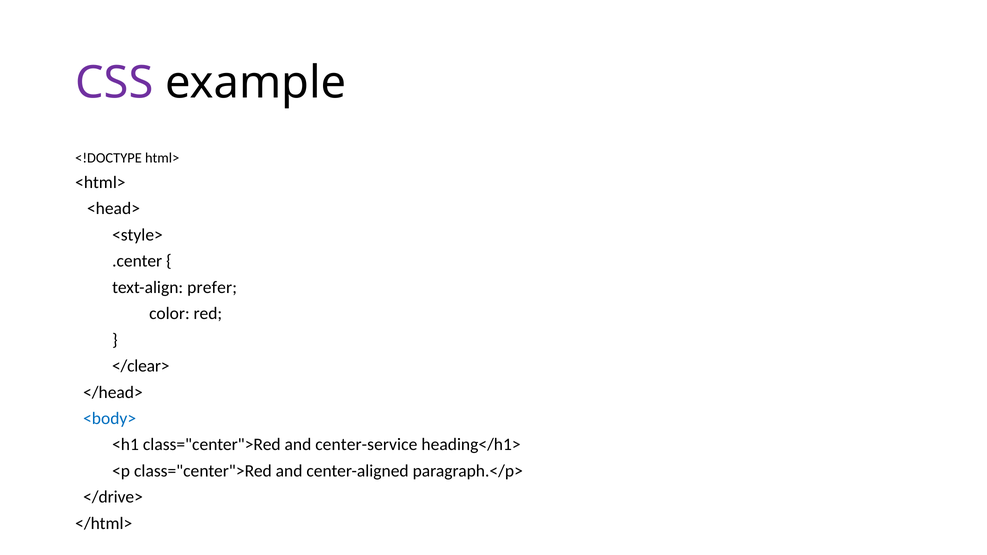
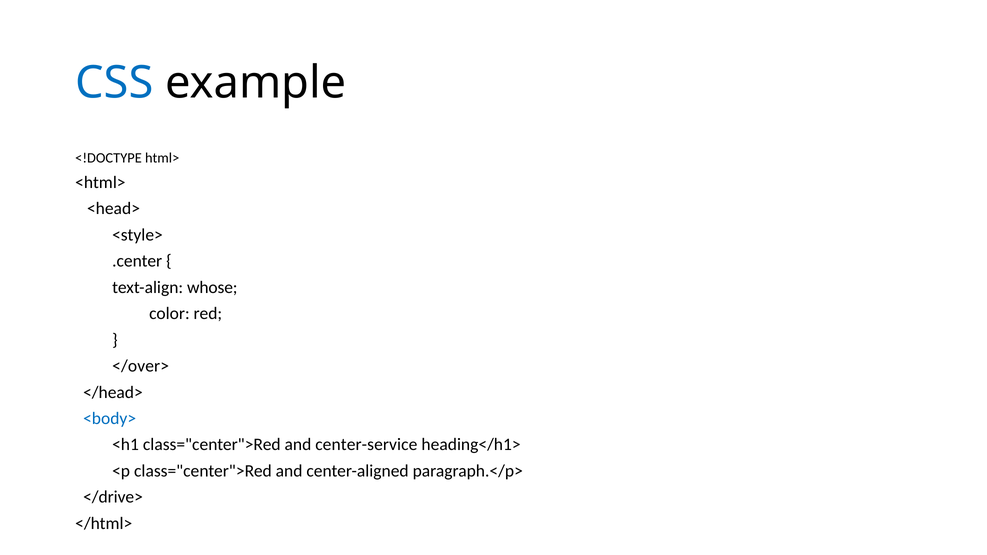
CSS colour: purple -> blue (114, 83)
prefer: prefer -> whose (212, 287)
</clear>: </clear> -> </over> (141, 366)
